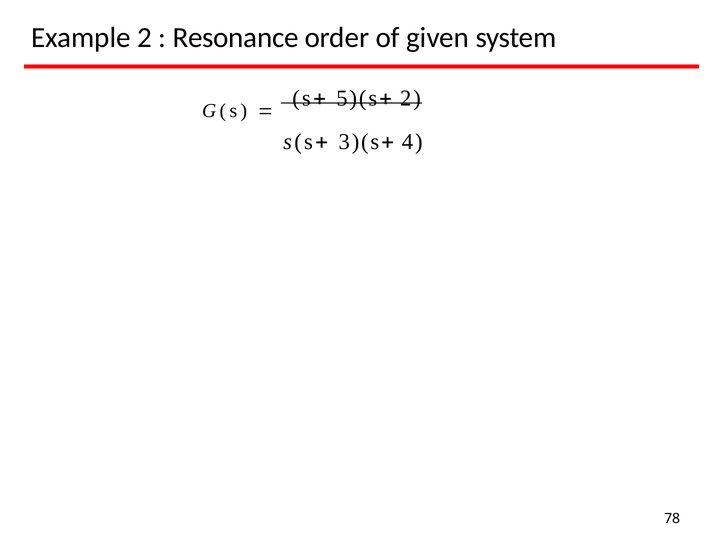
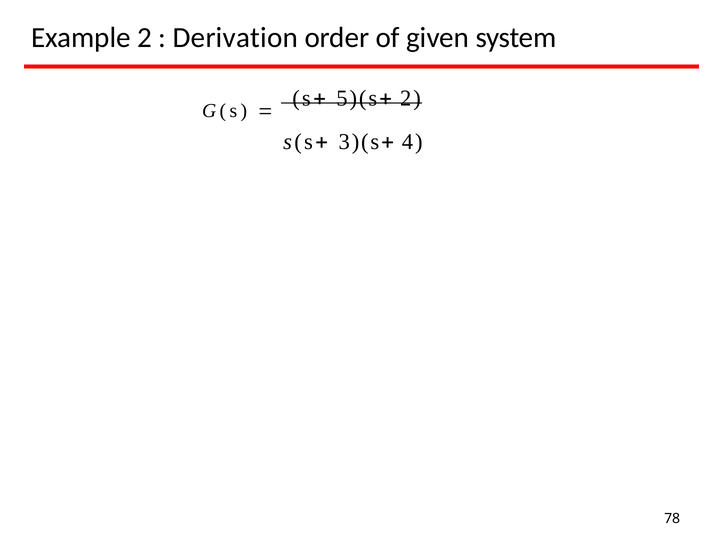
Resonance: Resonance -> Derivation (235, 37)
